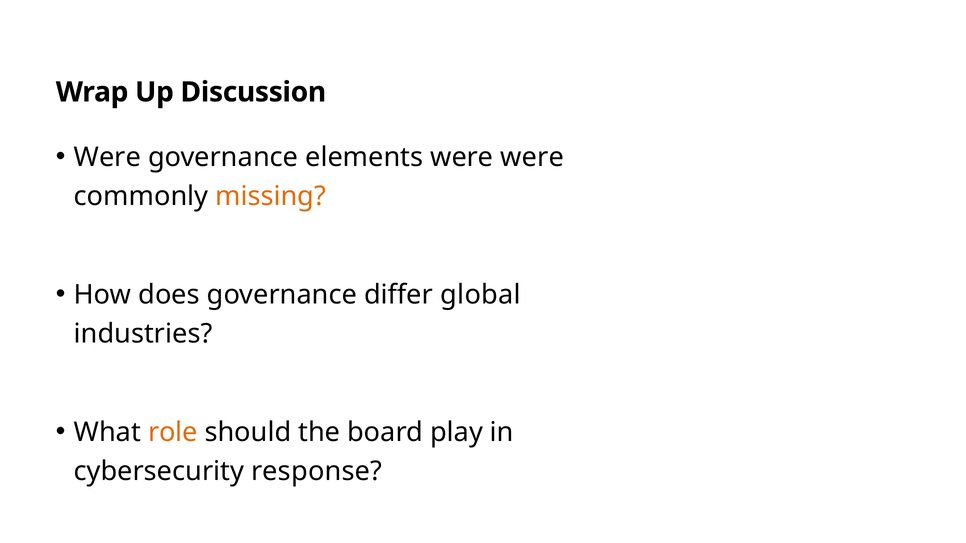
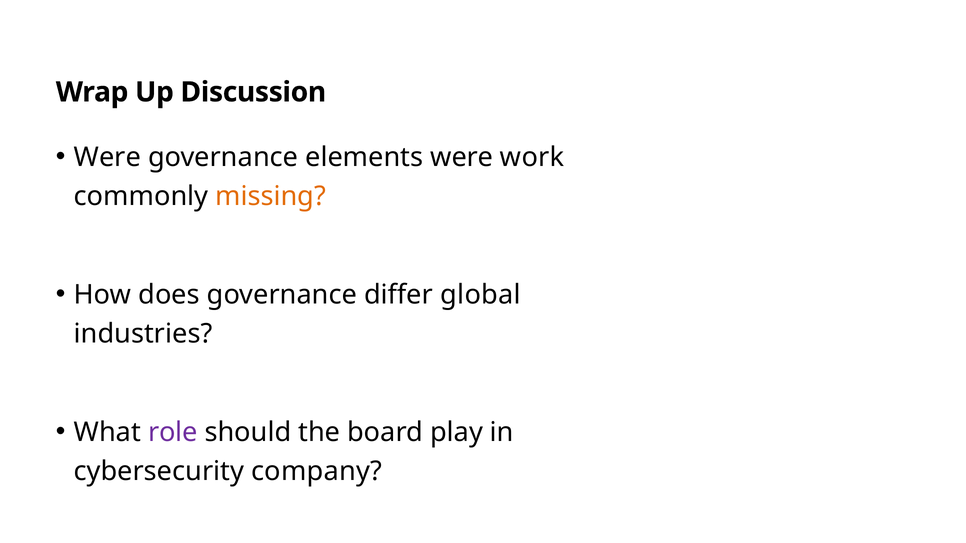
were were: were -> work (532, 157)
role colour: orange -> purple (173, 432)
response: response -> company (317, 472)
